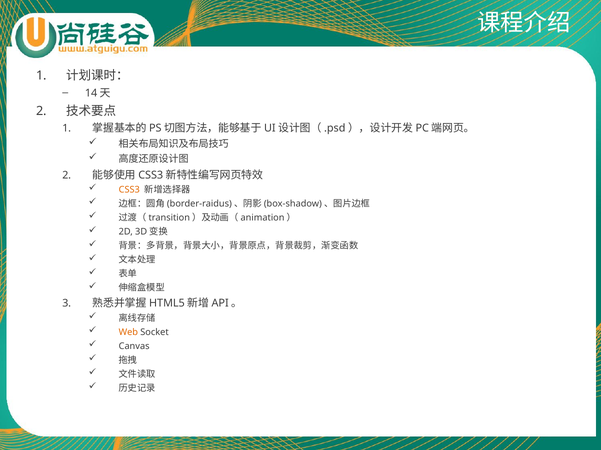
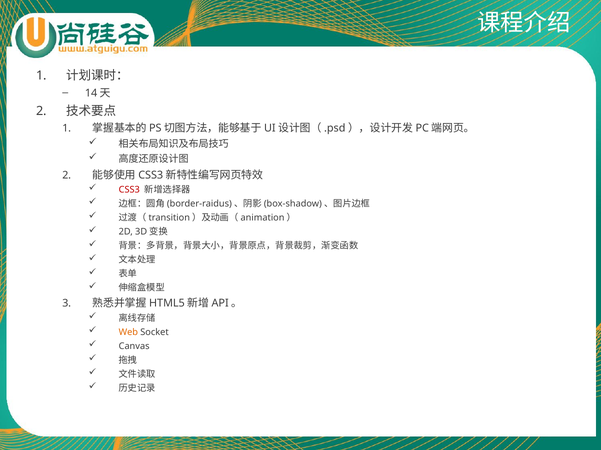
CSS3 colour: orange -> red (129, 190)
